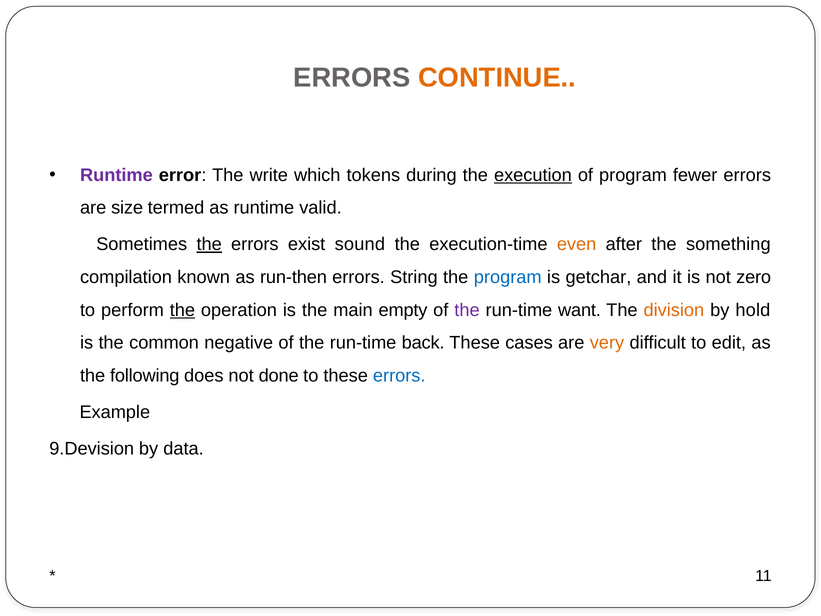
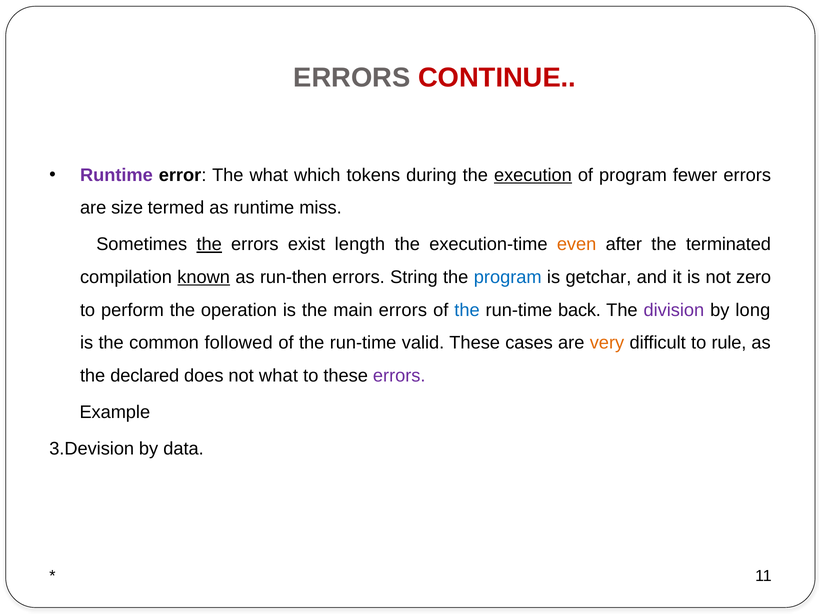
CONTINUE colour: orange -> red (497, 78)
The write: write -> what (269, 175)
valid: valid -> miss (320, 208)
sound: sound -> length (360, 244)
something: something -> terminated (728, 244)
known underline: none -> present (204, 277)
the underline: present -> none (182, 310)
main empty: empty -> errors (403, 310)
the colour: purple -> blue (467, 310)
want: want -> back (580, 310)
division colour: orange -> purple (674, 310)
hold: hold -> long (753, 310)
negative: negative -> followed (239, 343)
back: back -> valid (423, 343)
edit: edit -> rule (729, 343)
following: following -> declared (145, 376)
not done: done -> what (278, 376)
errors colour: blue -> purple (399, 376)
9.Devision: 9.Devision -> 3.Devision (92, 448)
